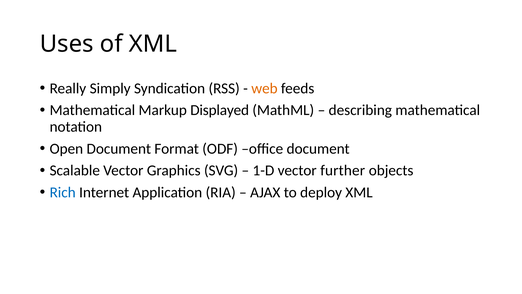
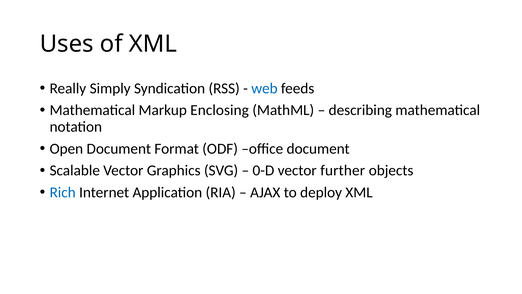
web colour: orange -> blue (264, 88)
Displayed: Displayed -> Enclosing (220, 110)
1-D: 1-D -> 0-D (263, 170)
